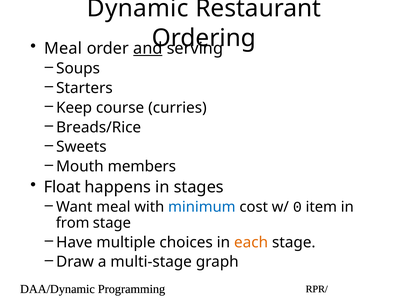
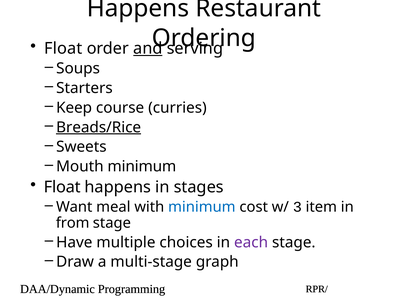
Dynamic: Dynamic -> Happens (138, 9)
Meal: Meal -> Float (63, 48)
Breads/Rice underline: none -> present (99, 127)
Mouth members: members -> minimum (142, 167)
0: 0 -> 3 (297, 207)
each colour: orange -> purple (251, 242)
